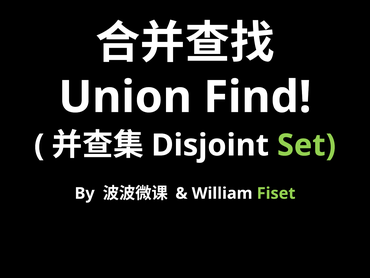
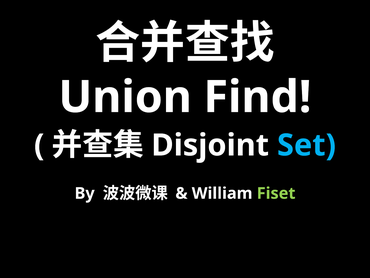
Set colour: light green -> light blue (306, 145)
